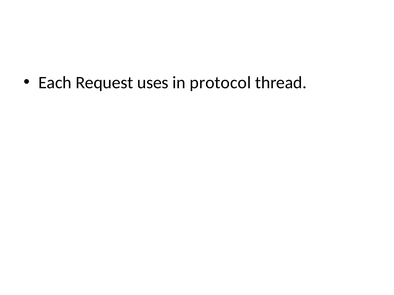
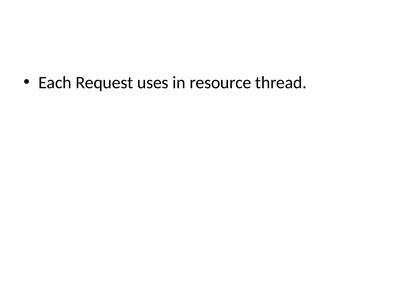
protocol: protocol -> resource (220, 83)
